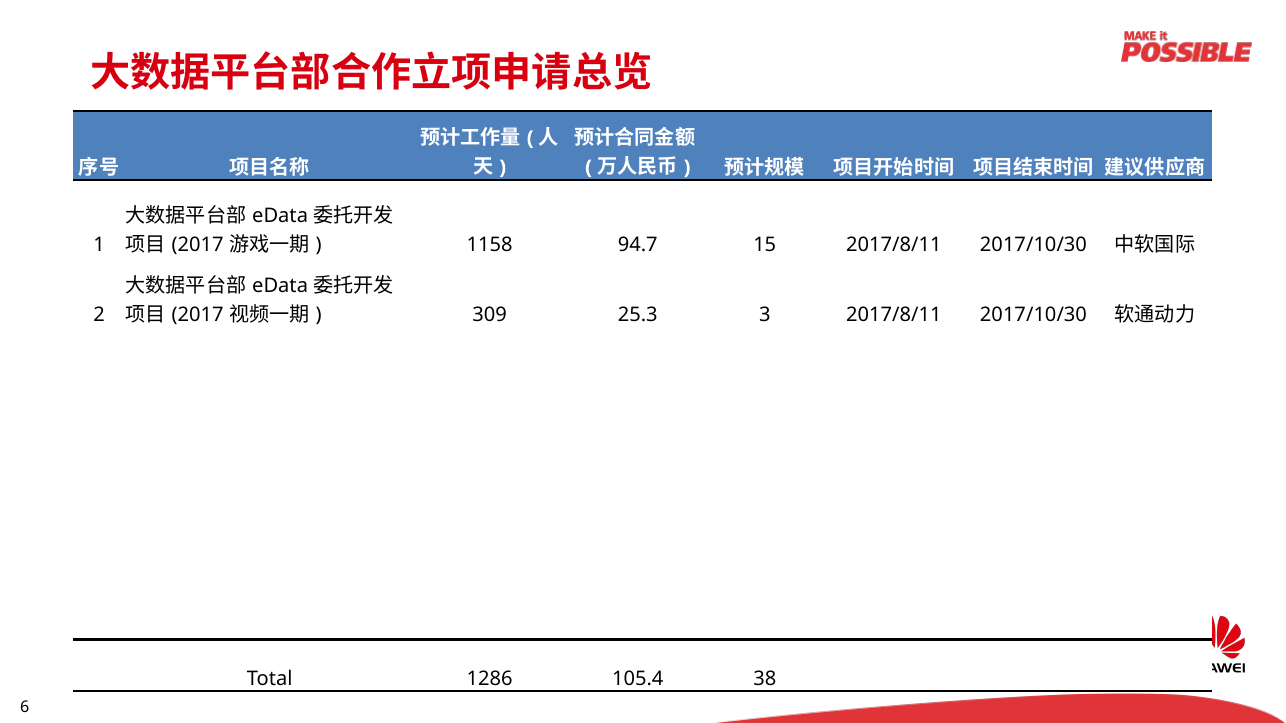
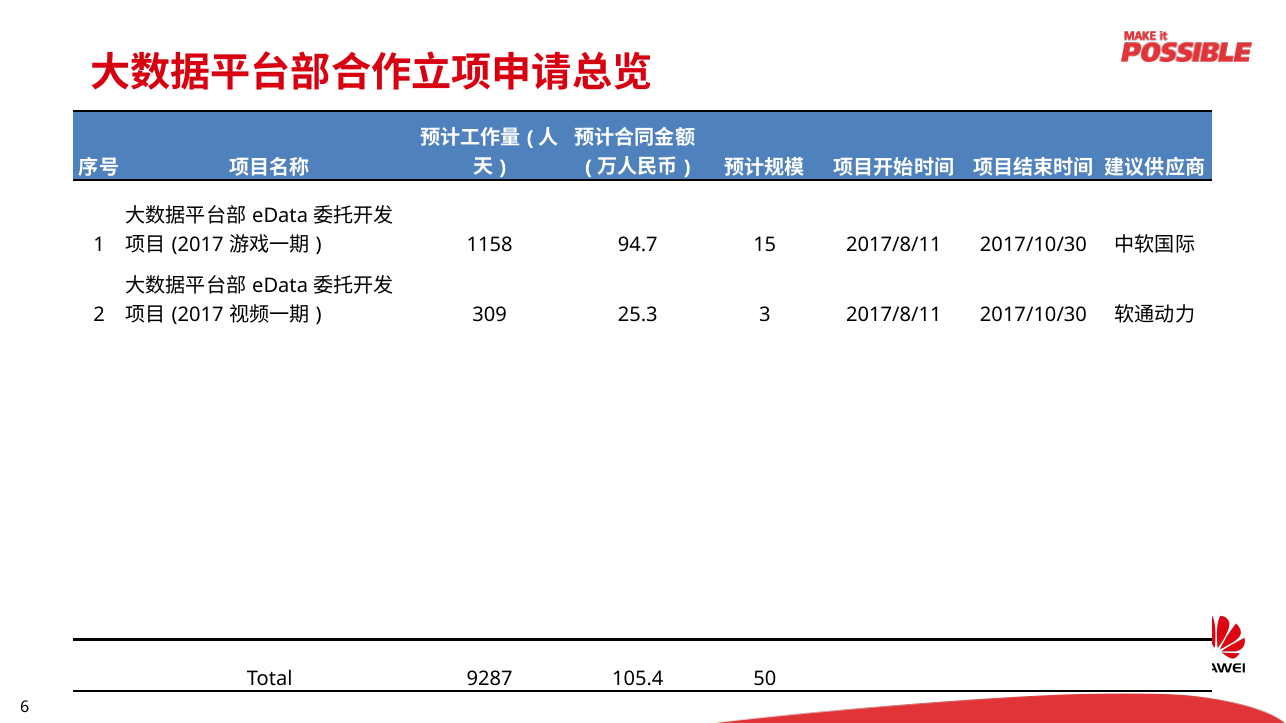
1286: 1286 -> 9287 (490, 679)
38: 38 -> 50 (765, 679)
